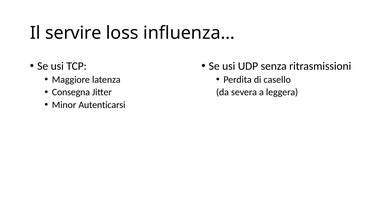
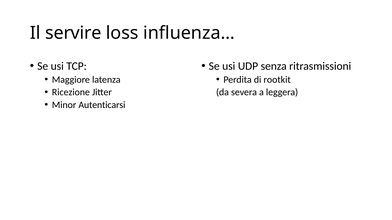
casello: casello -> rootkit (277, 80)
Consegna: Consegna -> Ricezione (71, 92)
